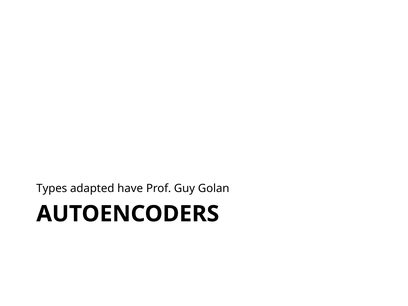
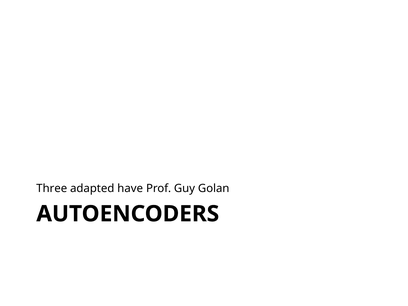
Types: Types -> Three (52, 189)
